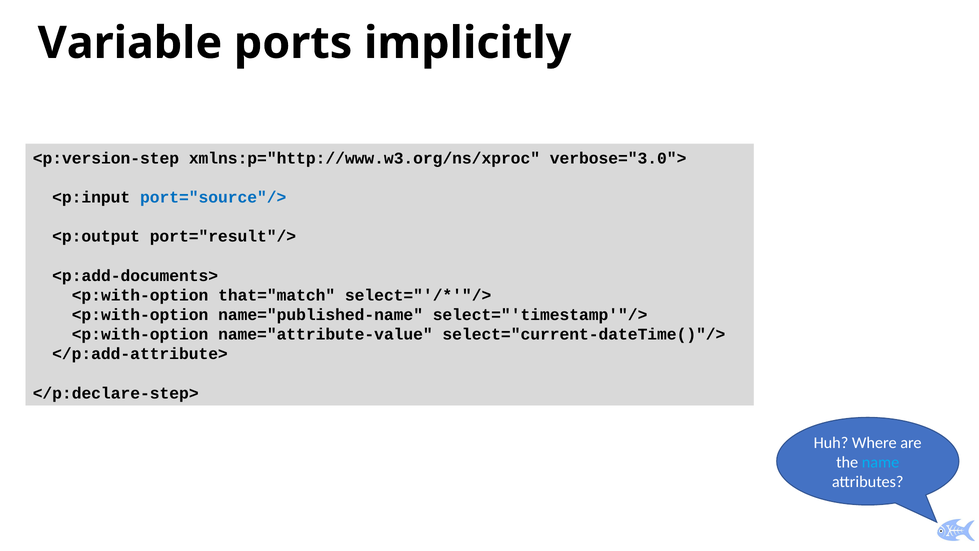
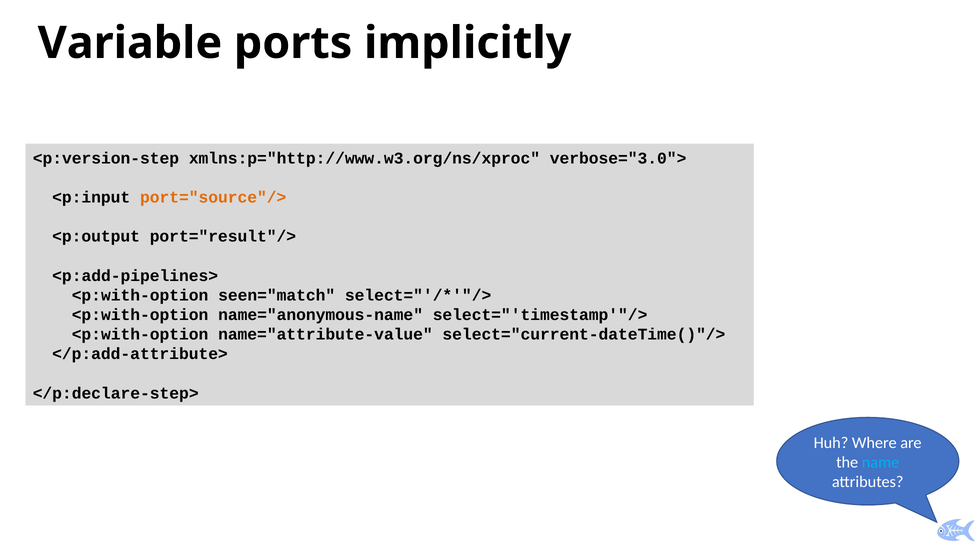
port="source"/> colour: blue -> orange (213, 197)
<p:add-documents>: <p:add-documents> -> <p:add-pipelines> (135, 276)
that="match: that="match -> seen="match (277, 295)
name="published-name: name="published-name -> name="anonymous-name (321, 315)
